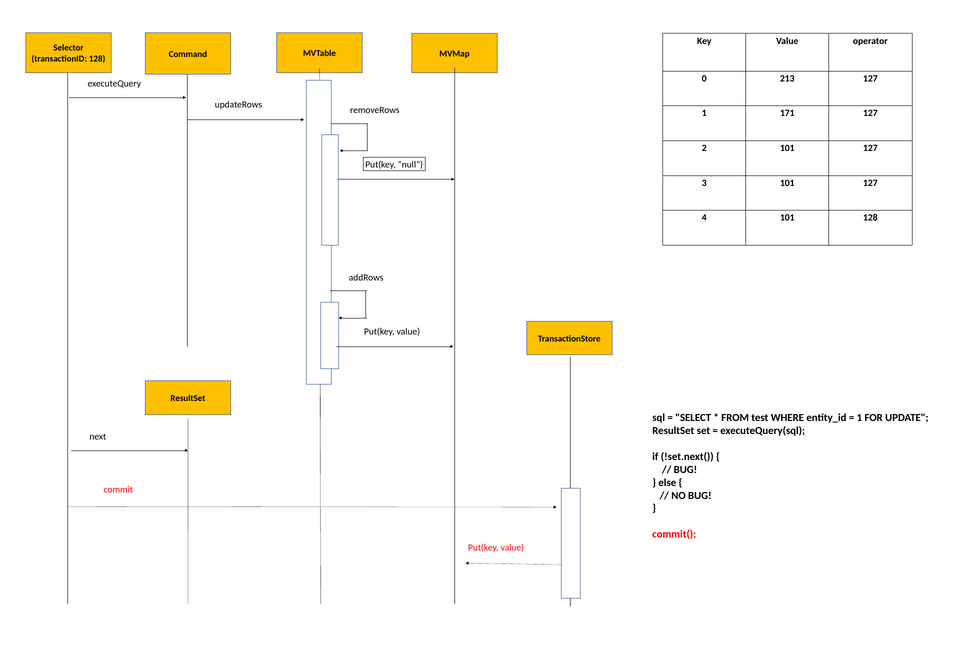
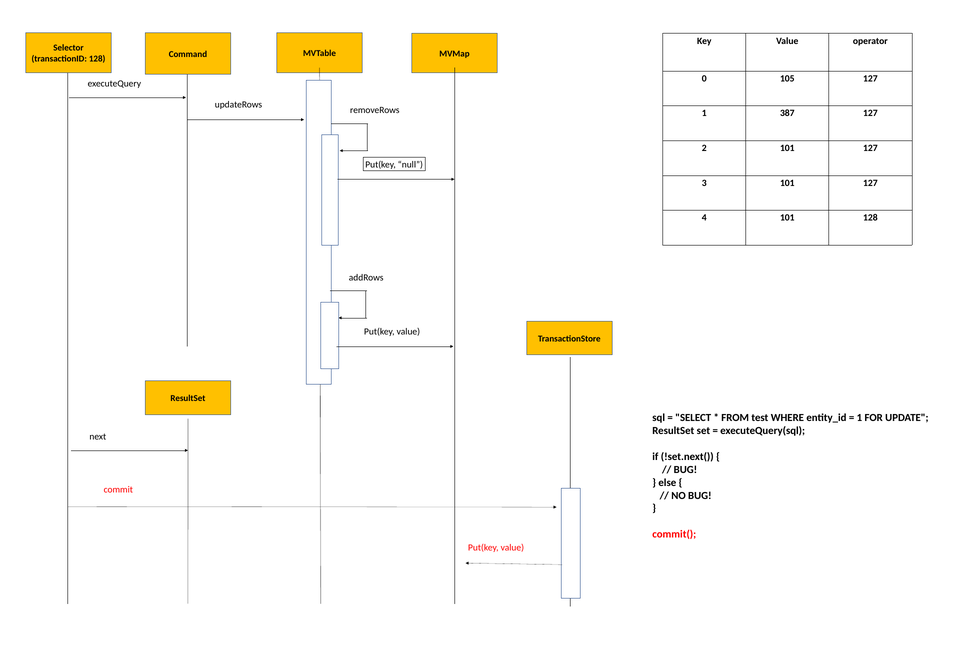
213: 213 -> 105 (787, 79)
171: 171 -> 387 (787, 113)
